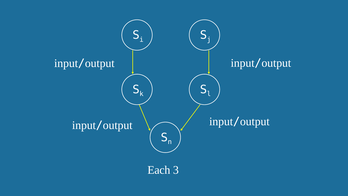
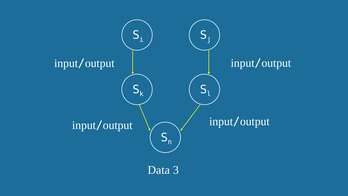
Each: Each -> Data (159, 170)
